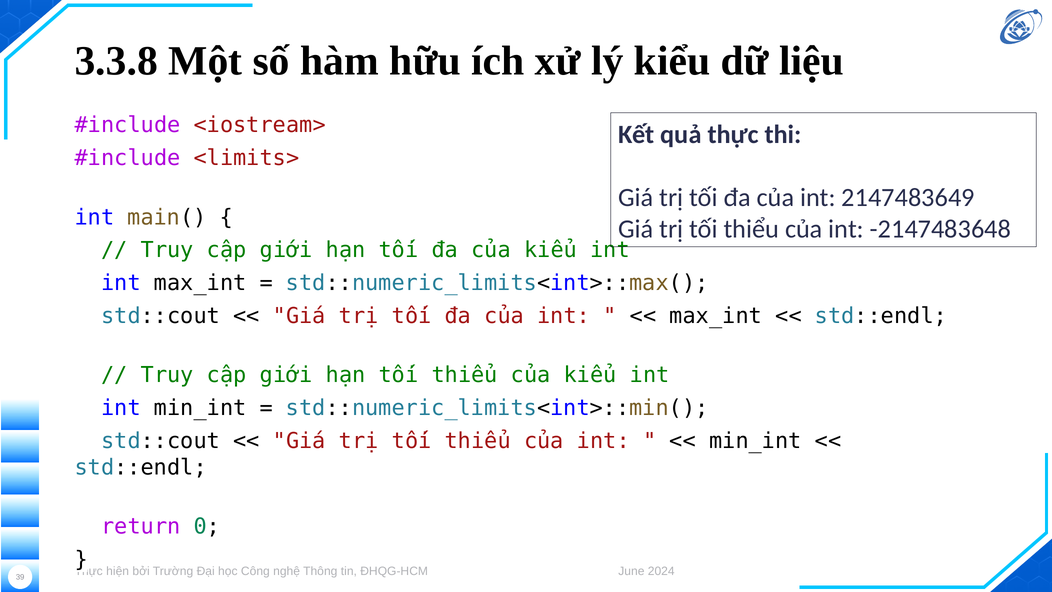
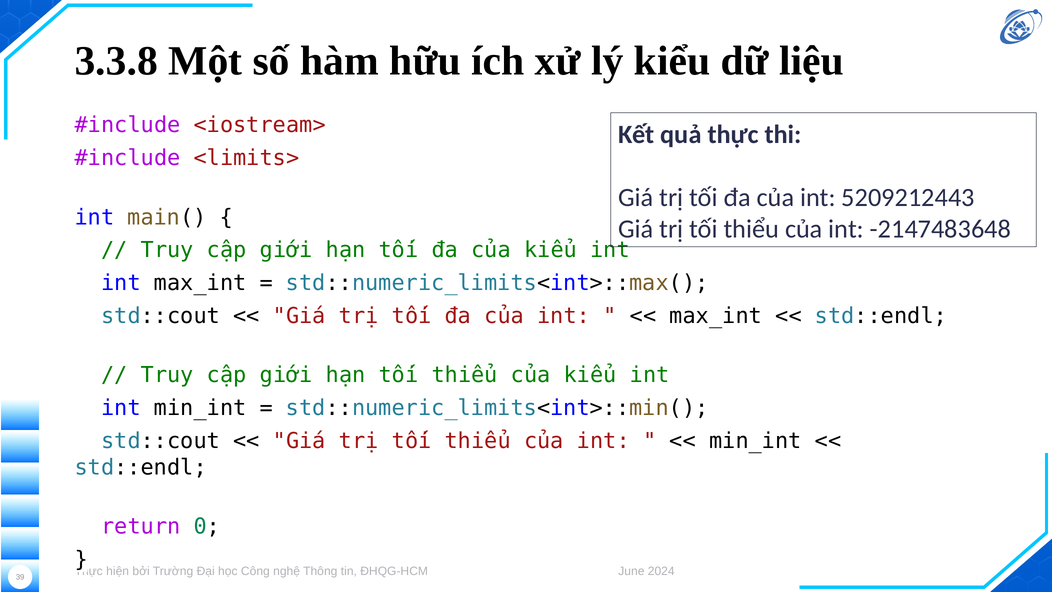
2147483649: 2147483649 -> 5209212443 (908, 198)
